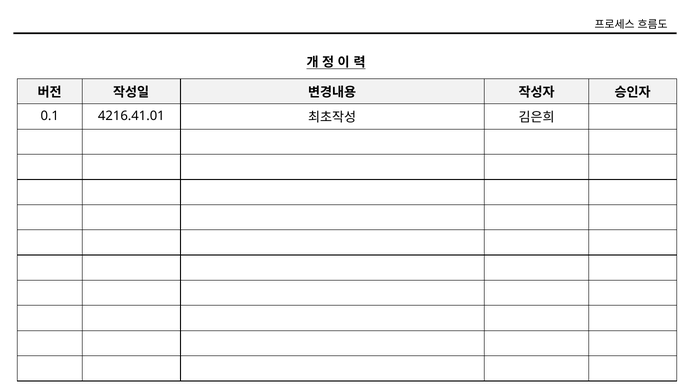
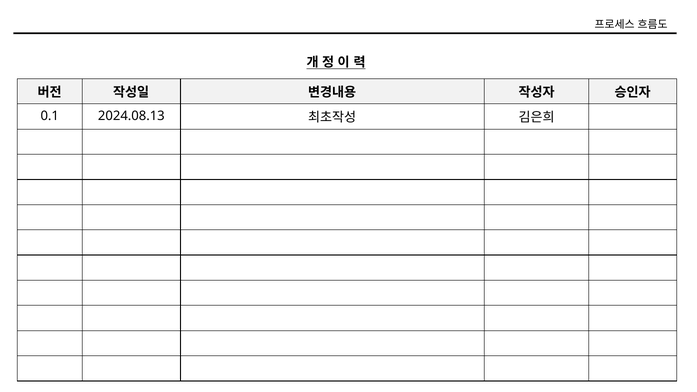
4216.41.01: 4216.41.01 -> 2024.08.13 (131, 116)
